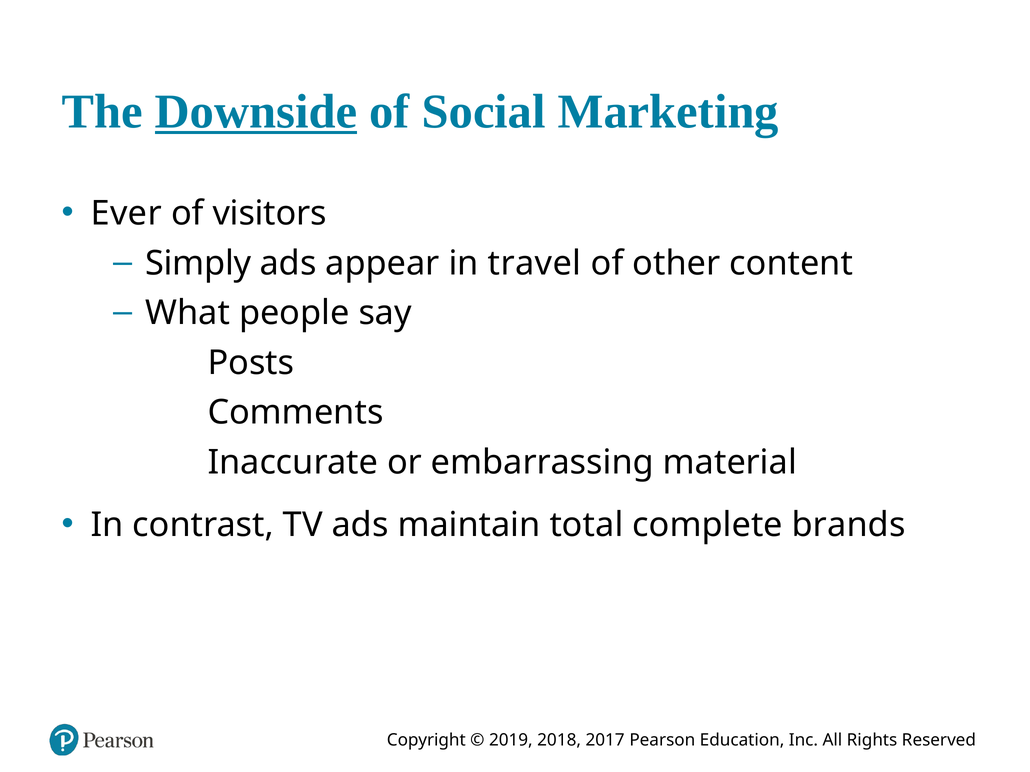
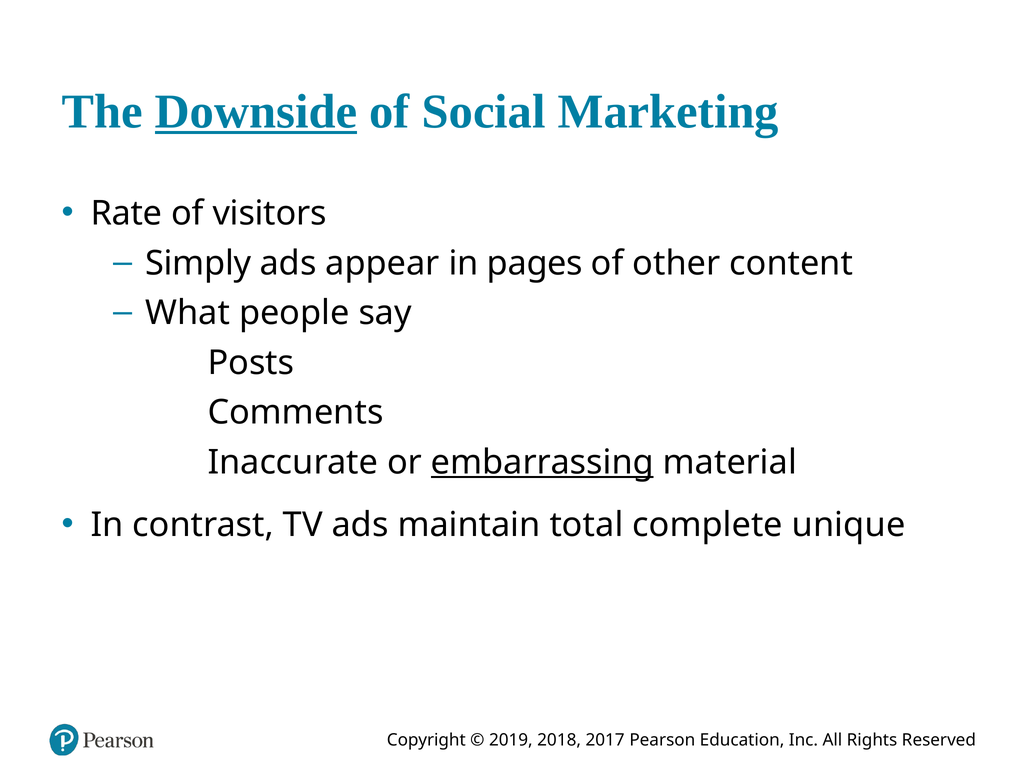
Ever: Ever -> Rate (126, 214)
travel: travel -> pages (535, 263)
embarrassing underline: none -> present (542, 463)
brands: brands -> unique (849, 525)
